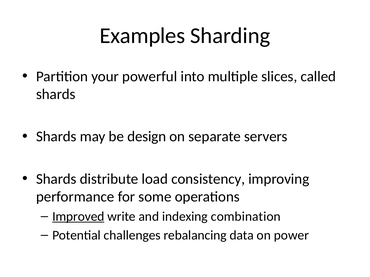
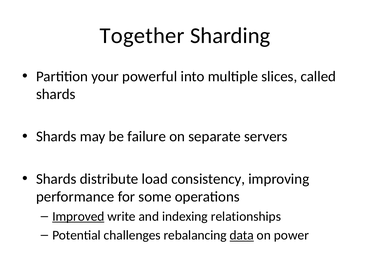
Examples: Examples -> Together (142, 36)
design: design -> failure (147, 137)
combination: combination -> relationships (246, 217)
data underline: none -> present (242, 236)
